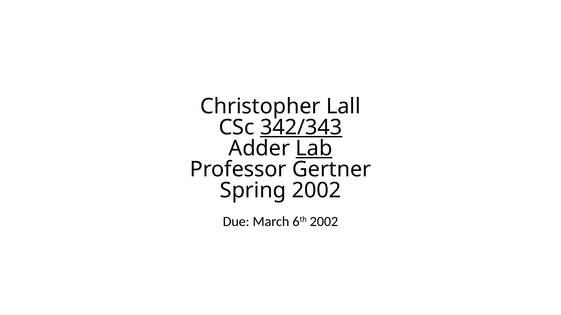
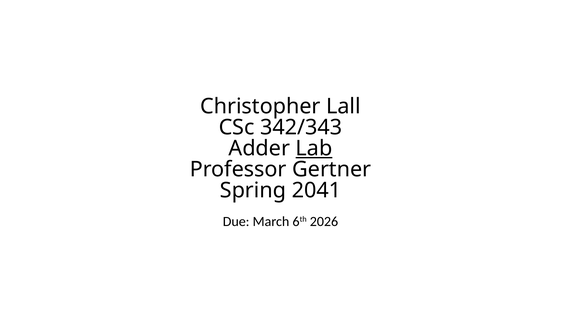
342/343 underline: present -> none (301, 128)
Spring 2002: 2002 -> 2041 (316, 191)
6th 2002: 2002 -> 2026 (324, 222)
